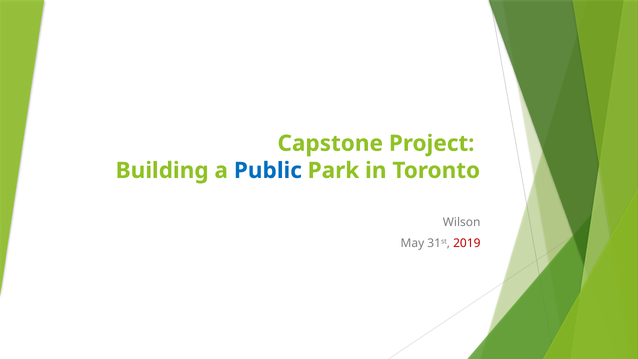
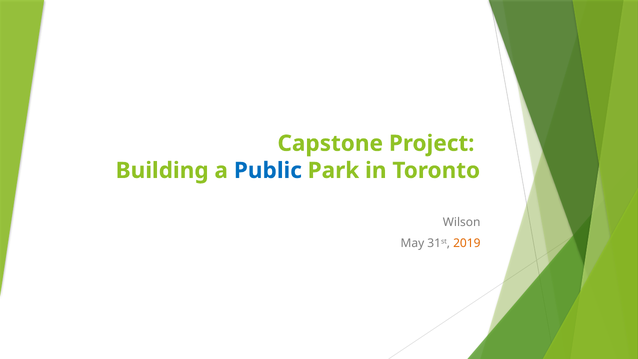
2019 colour: red -> orange (467, 243)
